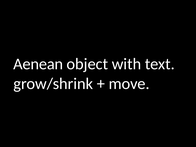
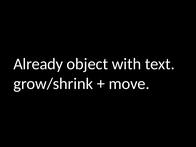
Aenean: Aenean -> Already (38, 64)
